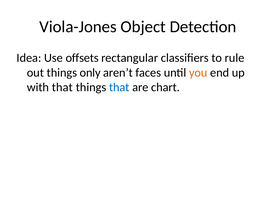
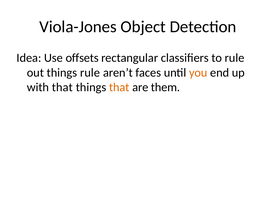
things only: only -> rule (90, 73)
that colour: blue -> orange (119, 87)
chart: chart -> them (165, 87)
